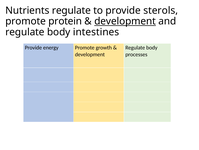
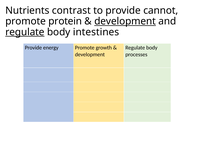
Nutrients regulate: regulate -> contrast (71, 10)
sterols: sterols -> cannot (161, 10)
regulate underline: none -> present (25, 32)
